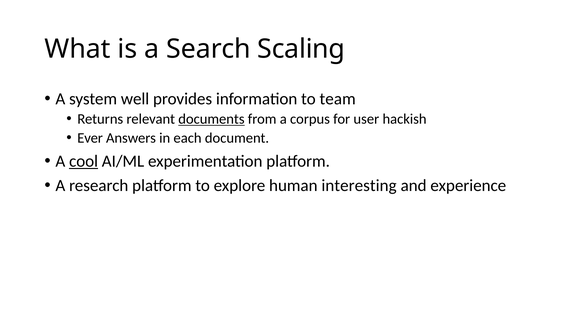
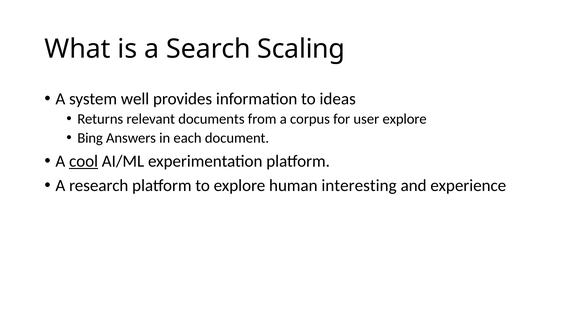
team: team -> ideas (338, 99)
documents underline: present -> none (211, 119)
user hackish: hackish -> explore (405, 119)
Ever: Ever -> Bing (90, 138)
